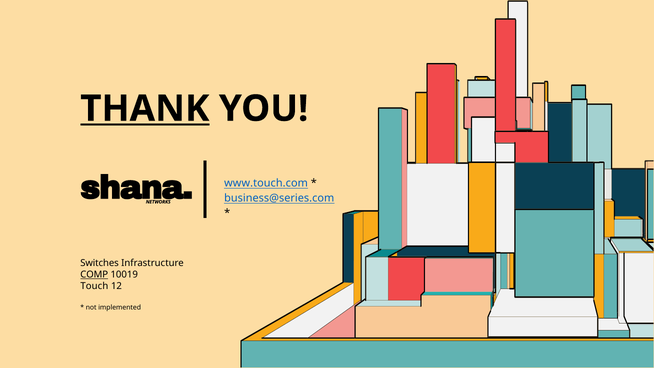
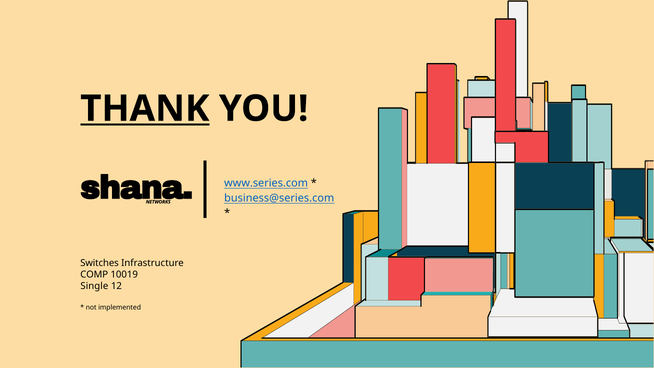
www.touch.com: www.touch.com -> www.series.com (266, 183)
COMP underline: present -> none (94, 275)
Touch: Touch -> Single (94, 286)
